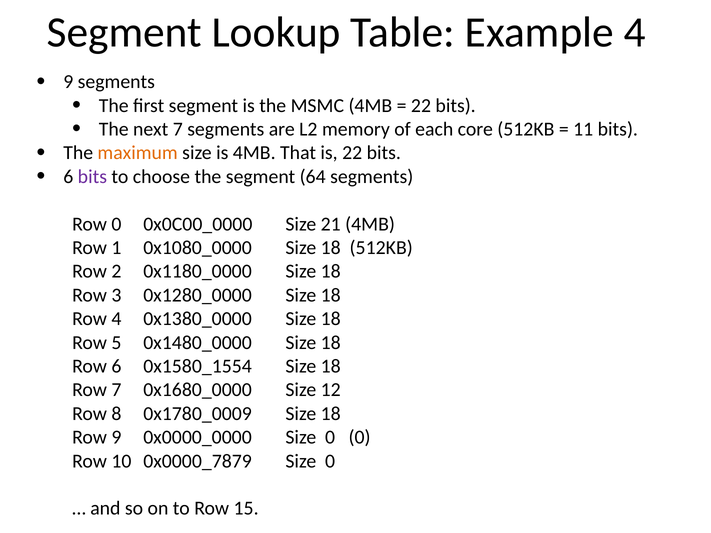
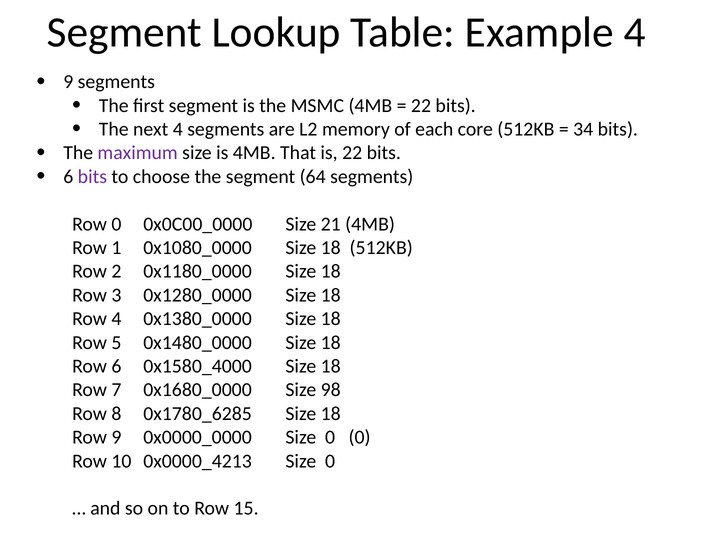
next 7: 7 -> 4 (178, 129)
11: 11 -> 34 (583, 129)
maximum colour: orange -> purple (138, 153)
0x1580_1554: 0x1580_1554 -> 0x1580_4000 (198, 366)
12: 12 -> 98 (331, 390)
0x1780_0009: 0x1780_0009 -> 0x1780_6285 (198, 414)
0x0000_7879: 0x0000_7879 -> 0x0000_4213 (198, 461)
